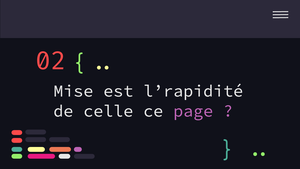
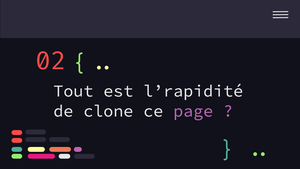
Mise: Mise -> Tout (73, 91)
celle: celle -> clone (108, 111)
